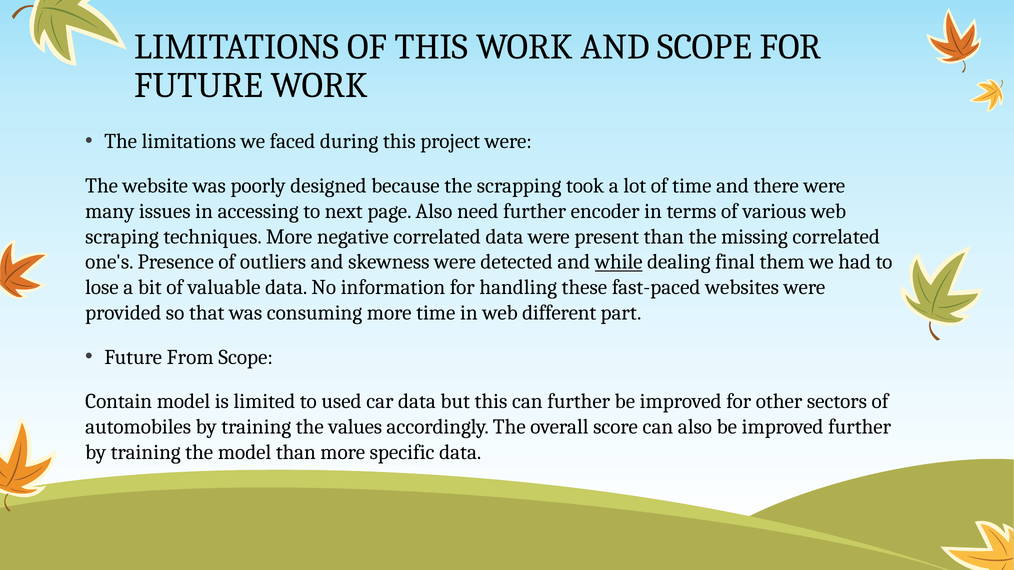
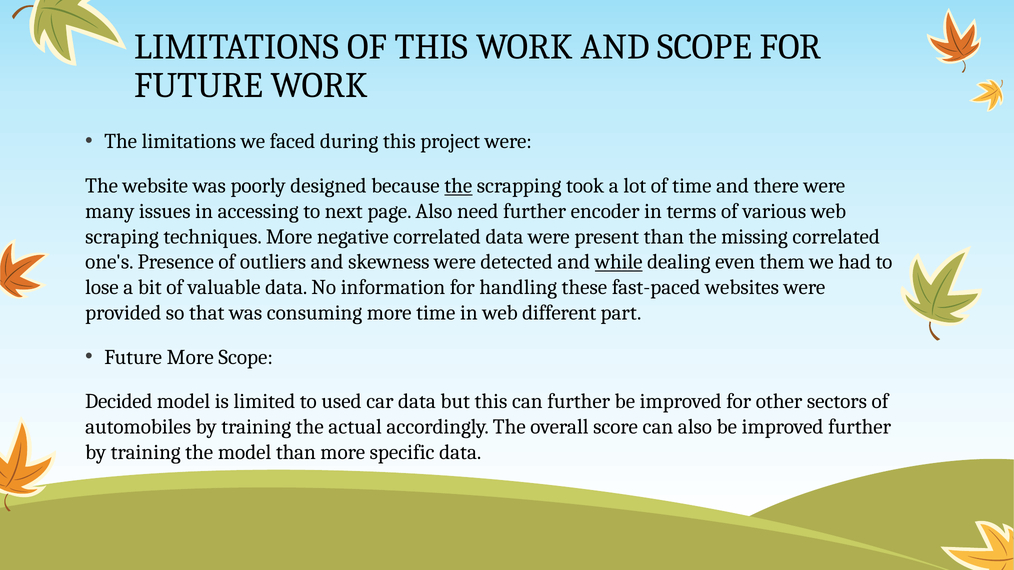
the underline: none -> present (458, 186)
final: final -> even (735, 262)
Future From: From -> More (190, 357)
Contain: Contain -> Decided (119, 402)
values: values -> actual (355, 427)
